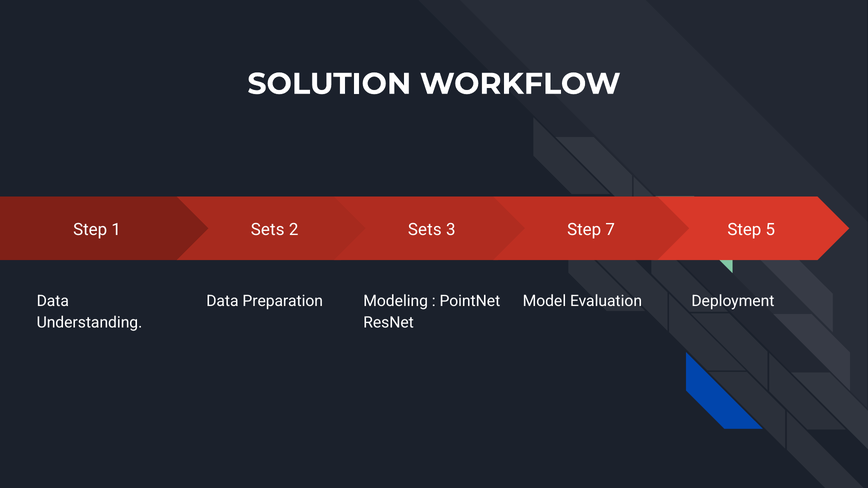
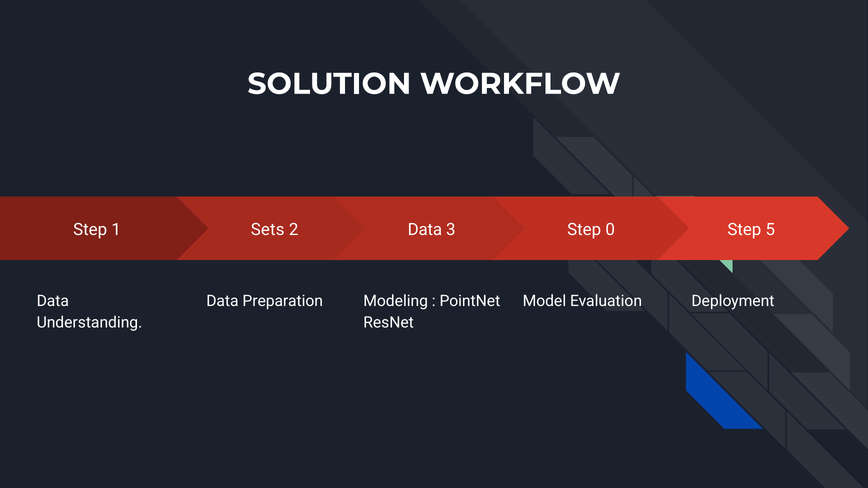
Sets: Sets -> Data (425, 230)
7: 7 -> 0 (610, 230)
